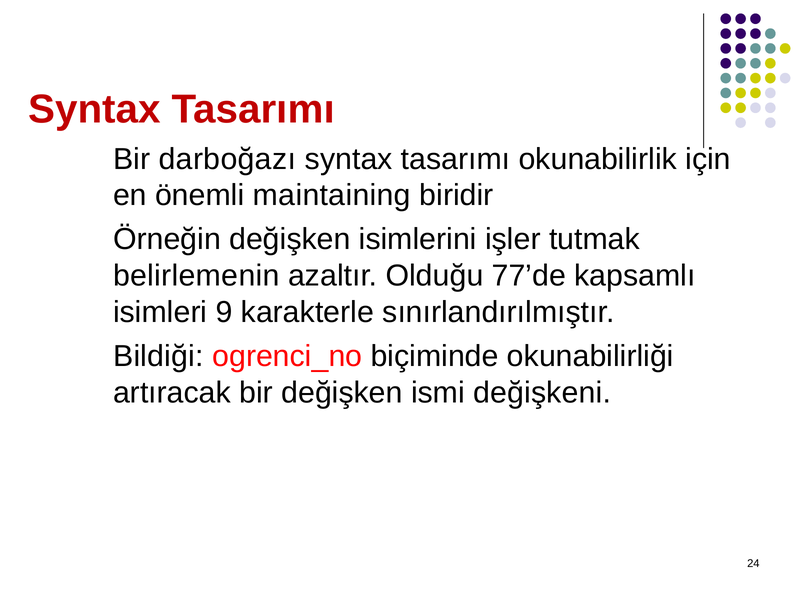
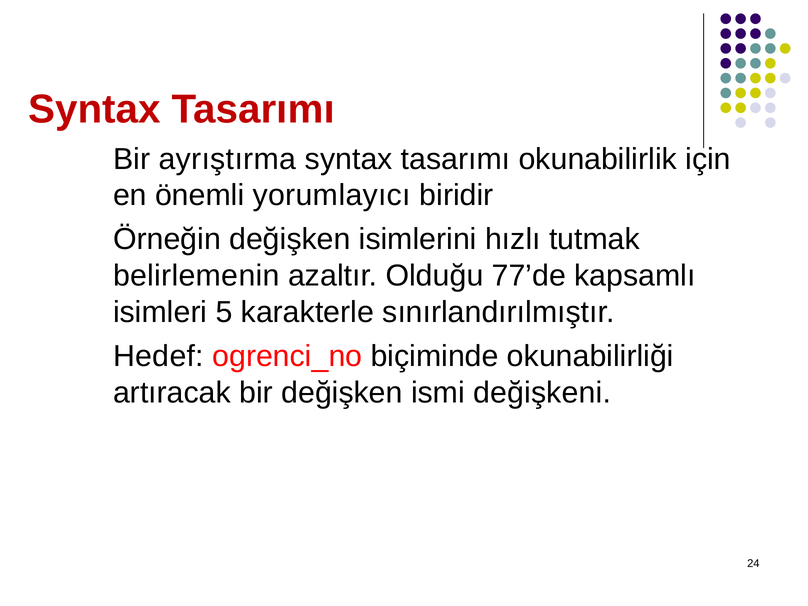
darboğazı: darboğazı -> ayrıştırma (227, 159)
maintaining: maintaining -> yorumlayıcı (332, 195)
işler: işler -> hızlı (513, 239)
9: 9 -> 5 (224, 312)
Bildiği: Bildiği -> Hedef (158, 356)
